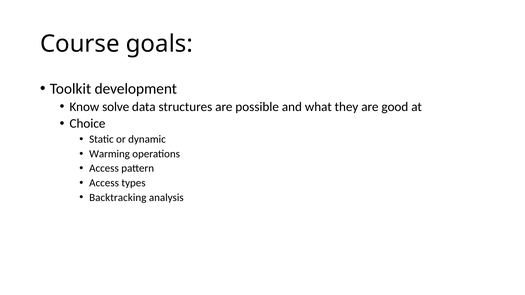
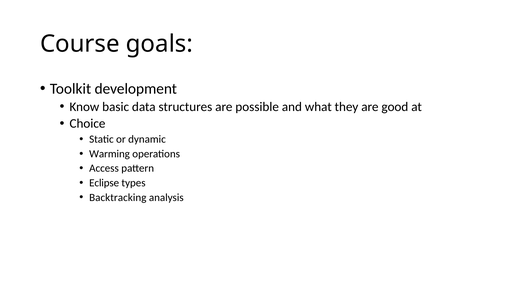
solve: solve -> basic (116, 107)
Access: Access -> Eclipse (104, 183)
